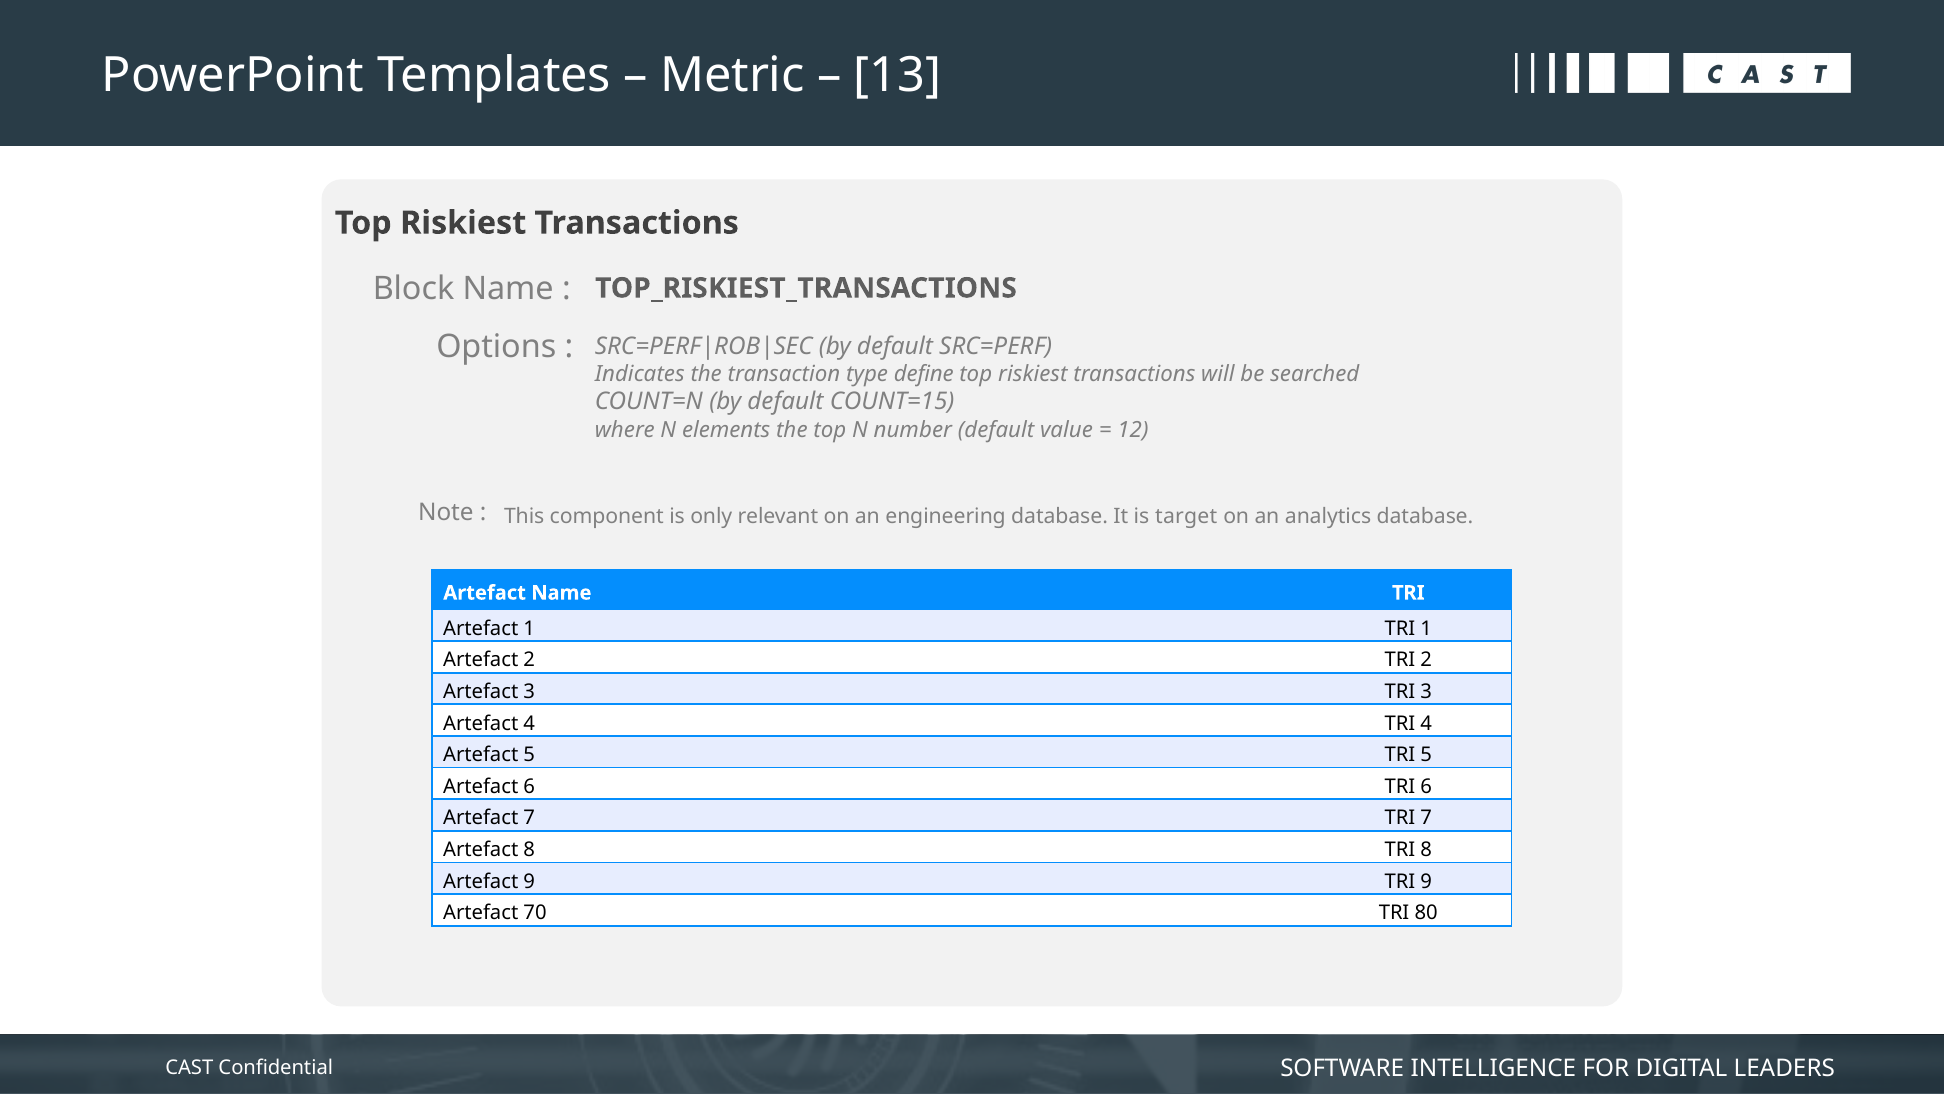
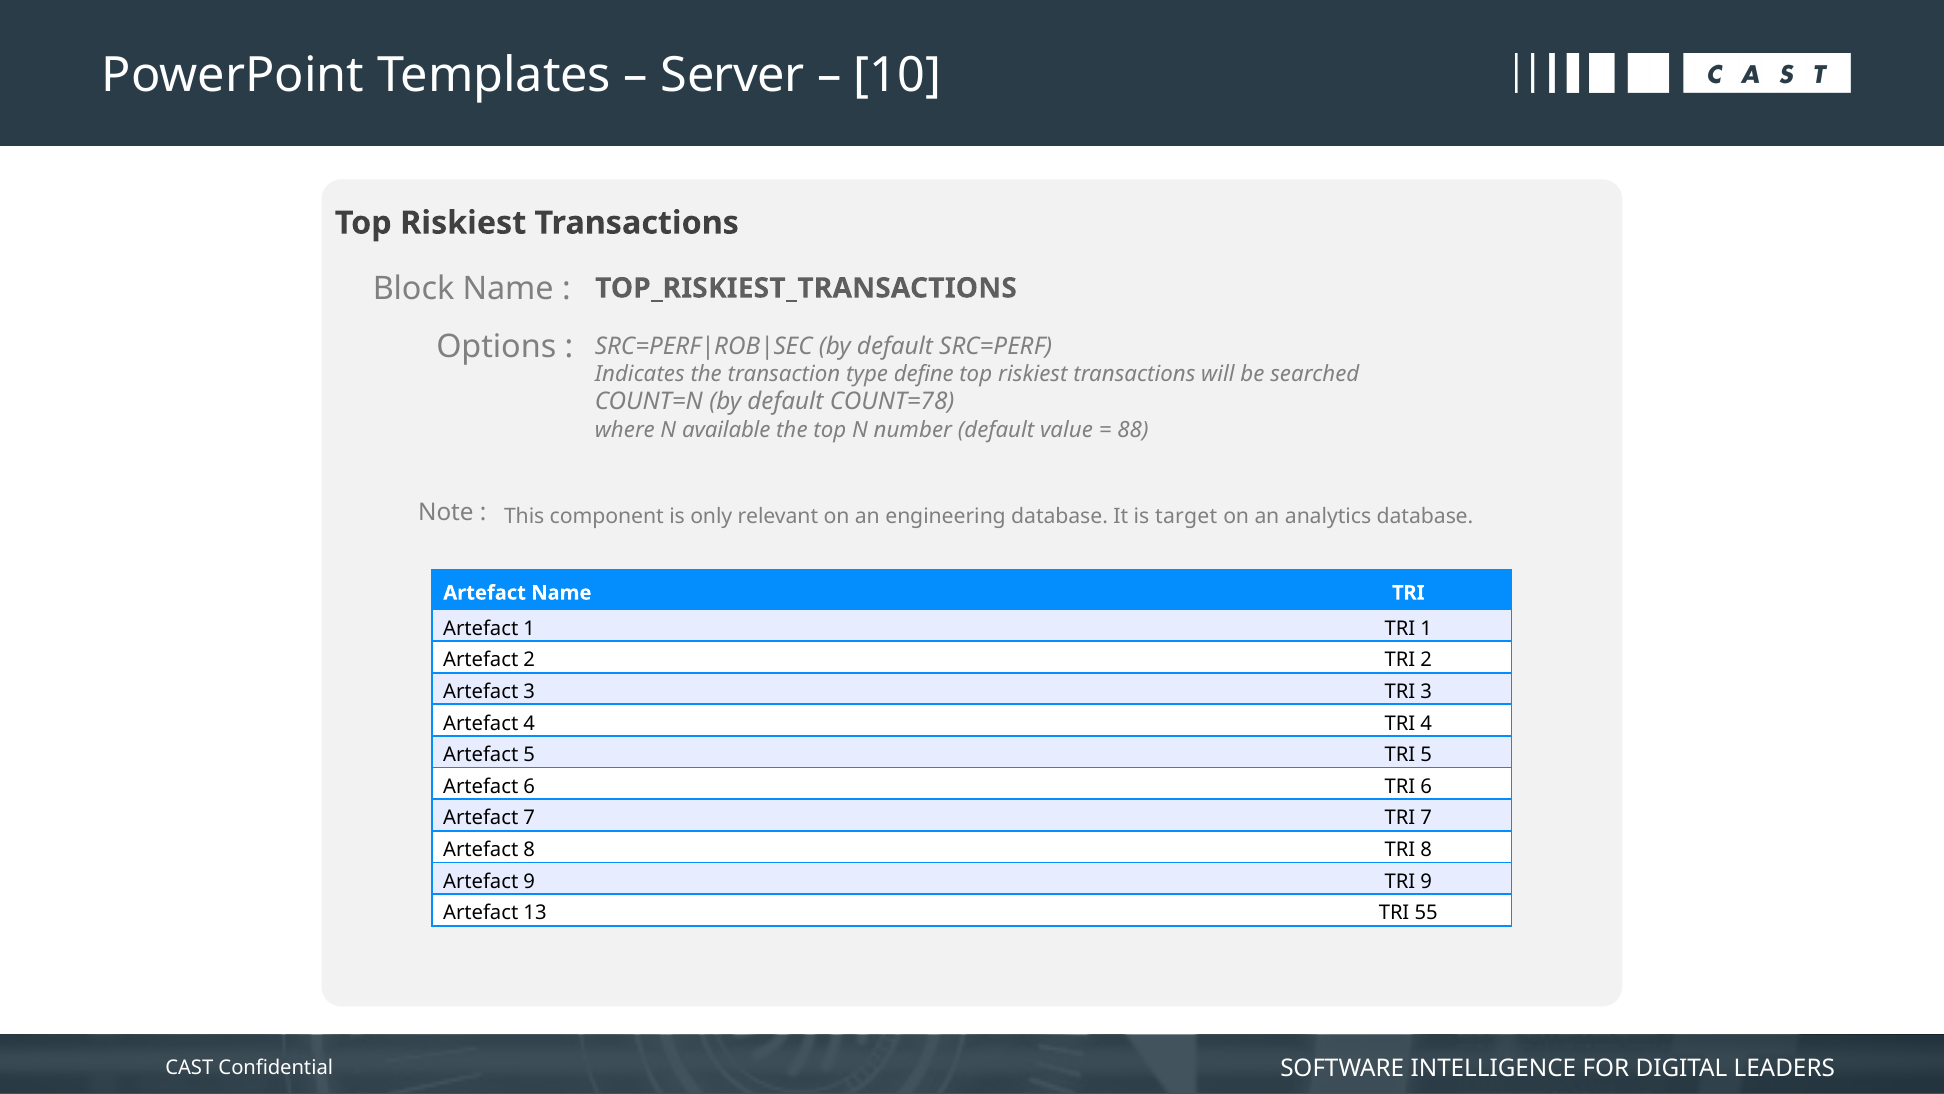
Metric: Metric -> Server (733, 76)
13: 13 -> 10 (898, 76)
COUNT=15: COUNT=15 -> COUNT=78 (892, 402)
elements: elements -> available (726, 430)
12: 12 -> 88 (1133, 430)
70: 70 -> 13 (535, 913)
80: 80 -> 55 (1426, 913)
